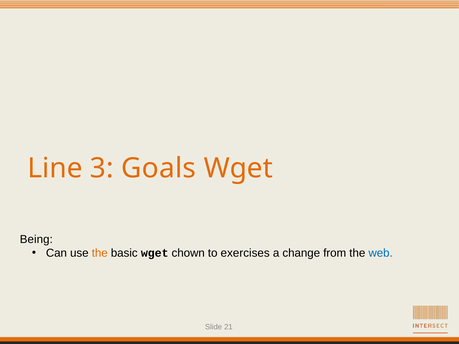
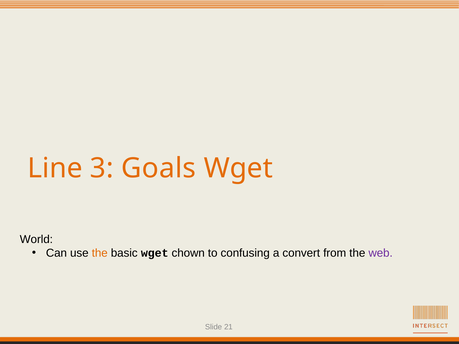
Being: Being -> World (36, 239)
exercises: exercises -> confusing (245, 253)
change: change -> convert (301, 253)
web colour: blue -> purple (381, 253)
